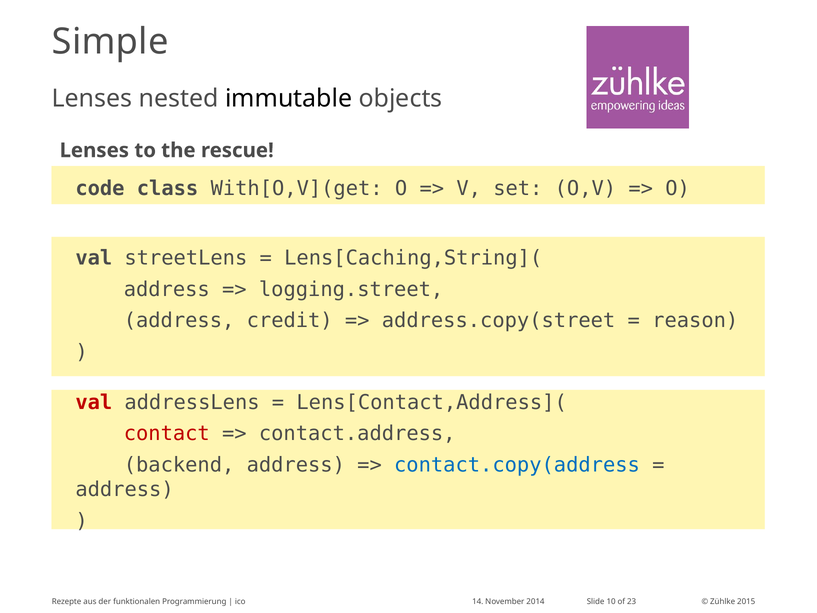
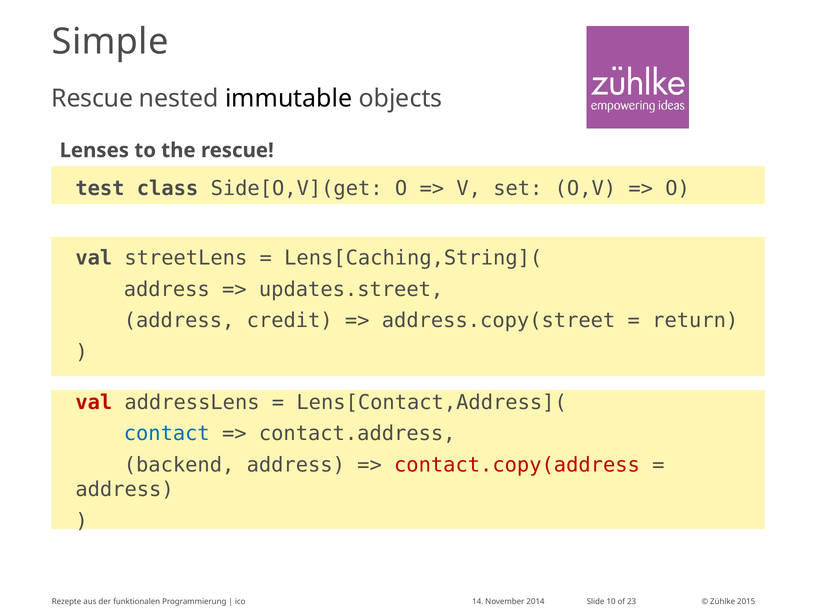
Lenses: Lenses -> Rescue (92, 98)
code: code -> test (100, 188)
With[O,V](get: With[O,V](get -> Side[O,V](get (297, 188)
logging.street: logging.street -> updates.street (351, 289)
reason: reason -> return (695, 321)
contact colour: red -> blue (167, 434)
contact.copy(address colour: blue -> red (517, 465)
